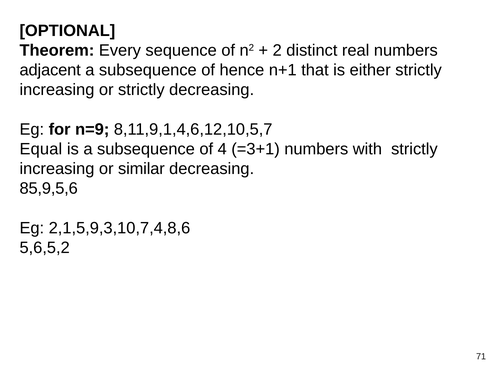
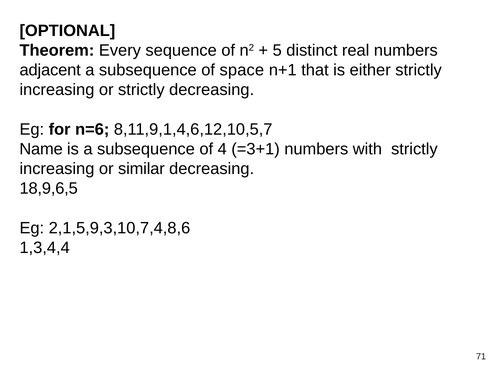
2: 2 -> 5 (277, 50)
hence: hence -> space (242, 70)
n=9: n=9 -> n=6 (92, 129)
Equal: Equal -> Name (41, 149)
85,9,5,6: 85,9,5,6 -> 18,9,6,5 (49, 188)
5,6,5,2: 5,6,5,2 -> 1,3,4,4 (45, 247)
